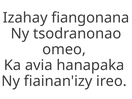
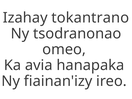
fiangonana: fiangonana -> tokantrano (90, 18)
